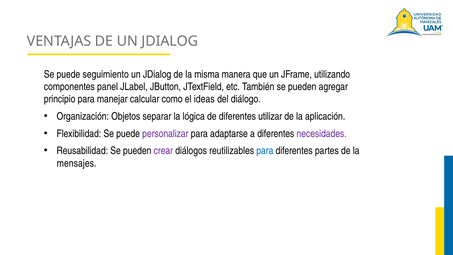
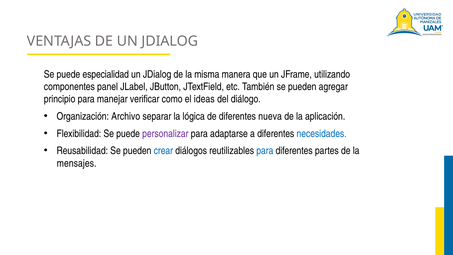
seguimiento: seguimiento -> especialidad (106, 74)
calcular: calcular -> verificar (145, 99)
Objetos: Objetos -> Archivo (126, 116)
utilizar: utilizar -> nueva (270, 116)
necesidades colour: purple -> blue (322, 134)
crear colour: purple -> blue (163, 151)
